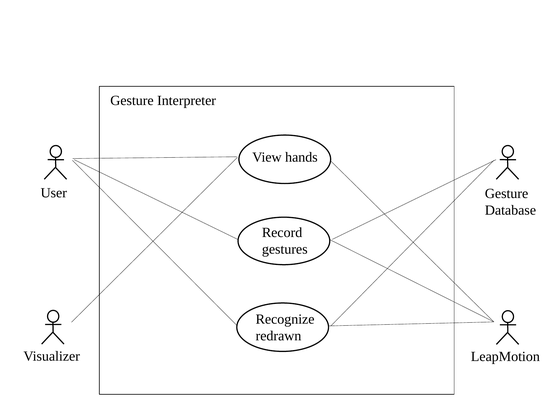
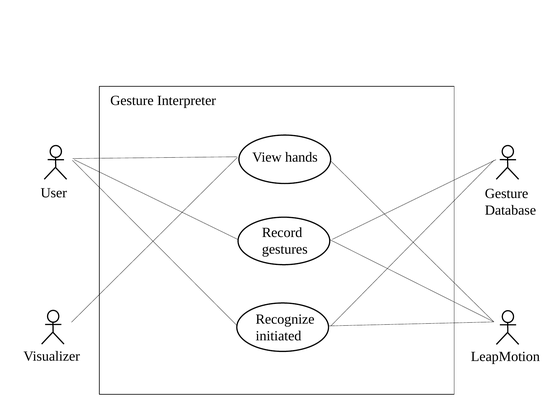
redrawn: redrawn -> initiated (278, 336)
